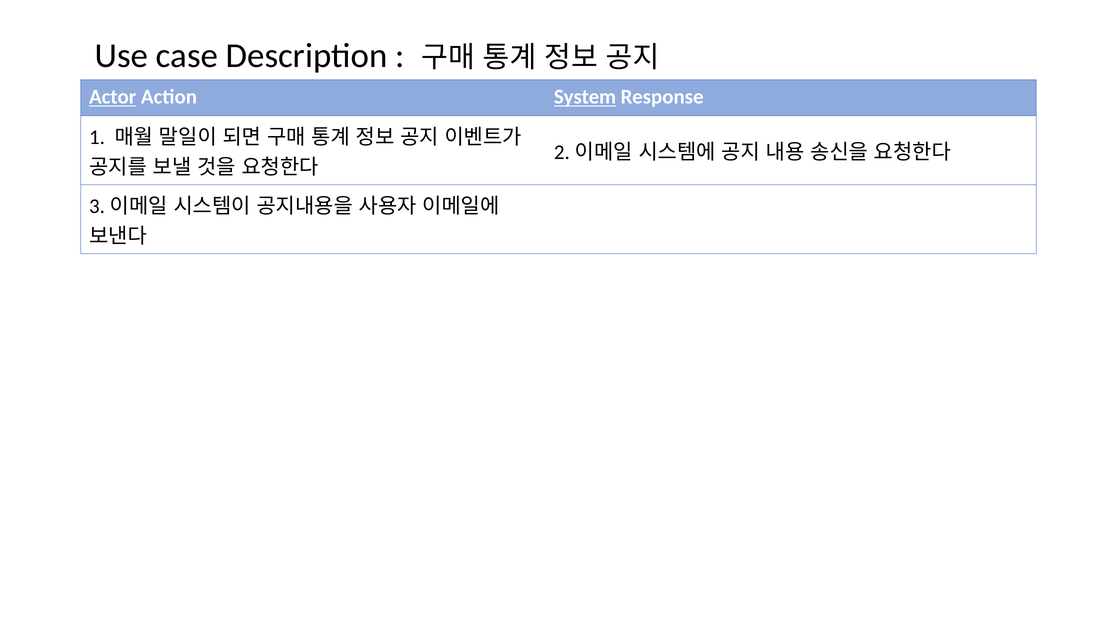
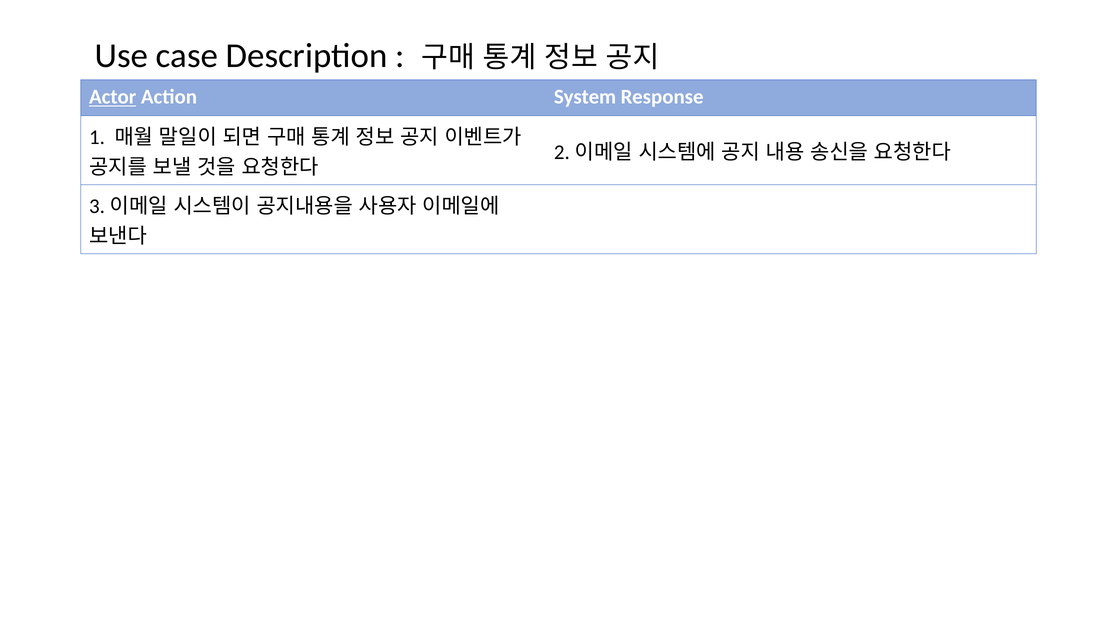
System underline: present -> none (585, 97)
